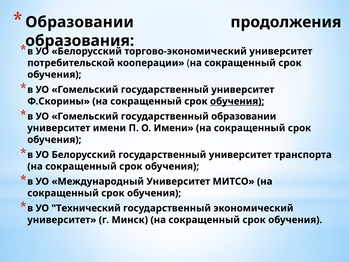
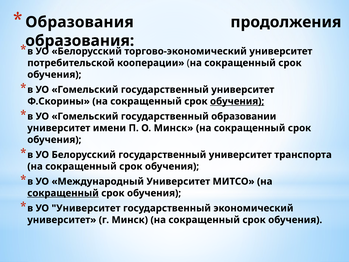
Образовании: Образовании -> Образования (80, 22)
О Имени: Имени -> Минск (173, 128)
сокращенный underline: none -> present (63, 193)
УО Технический: Технический -> Университет (86, 208)
